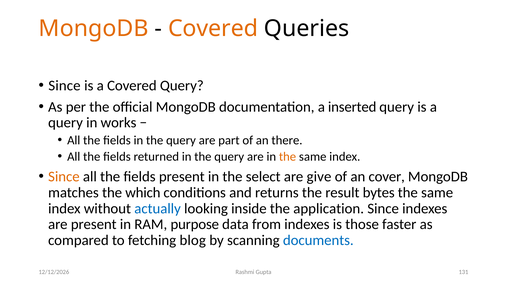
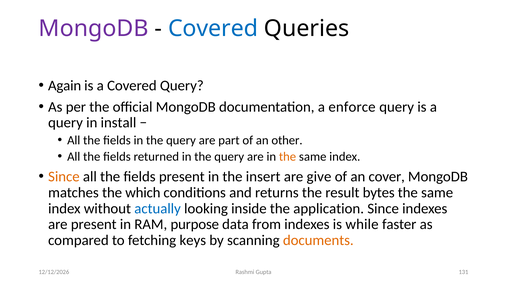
MongoDB colour: orange -> purple (94, 29)
Covered colour: orange -> blue (213, 29)
Since: Since -> Again (65, 86)
inserted: inserted -> enforce (352, 107)
works: works -> install (118, 123)
there: there -> other (287, 140)
select: select -> insert (263, 177)
those: those -> while (362, 225)
blog: blog -> keys (193, 240)
documents colour: blue -> orange (318, 240)
